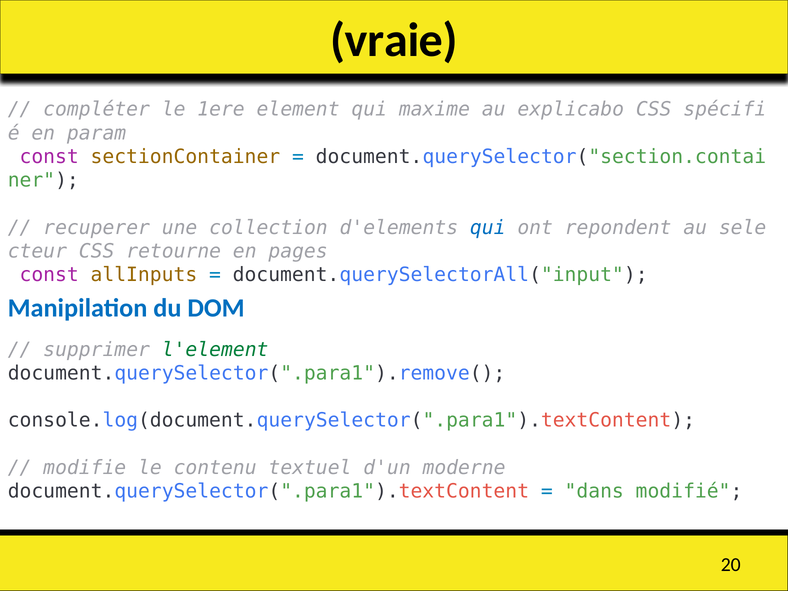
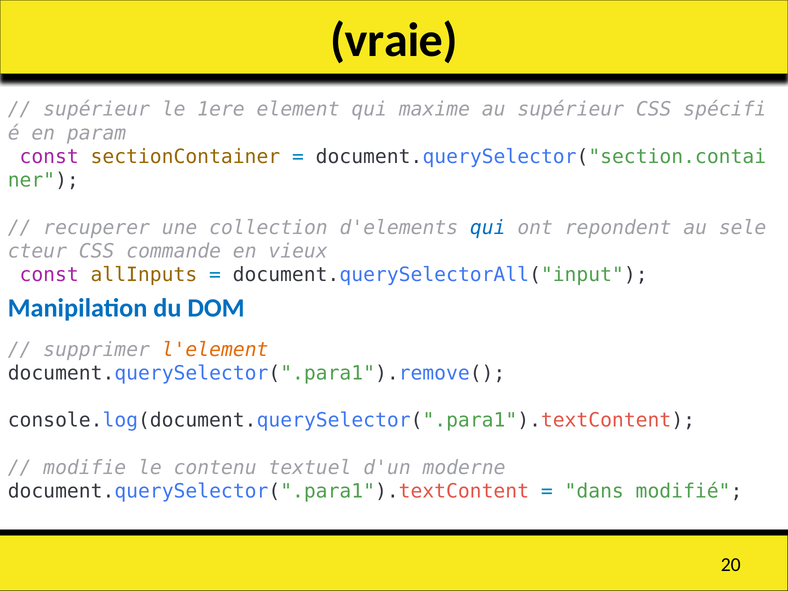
compléter: compléter -> supérieur (97, 109)
au explicabo: explicabo -> supérieur (571, 109)
retourne: retourne -> commande (174, 251)
pages: pages -> vieux (298, 251)
l'element colour: green -> orange (215, 350)
